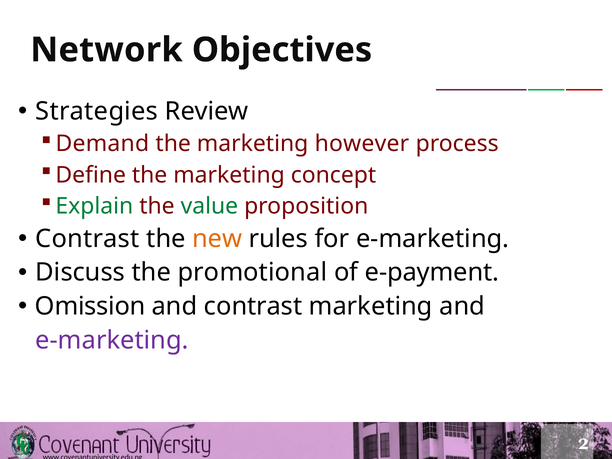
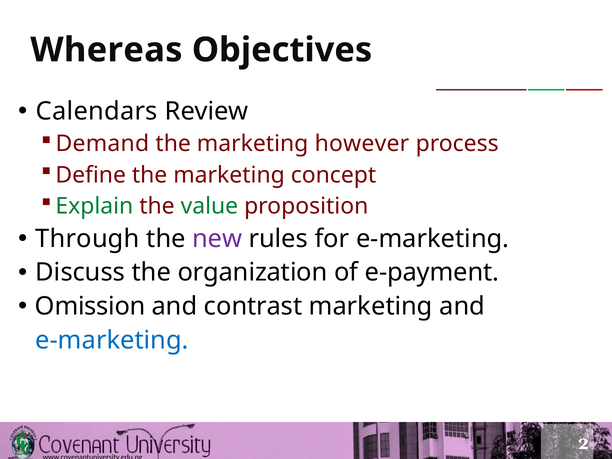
Network: Network -> Whereas (106, 50)
Strategies: Strategies -> Calendars (97, 111)
Contrast: Contrast -> Through (87, 239)
new colour: orange -> purple (217, 239)
promotional: promotional -> organization (253, 273)
e-marketing colour: purple -> blue (112, 340)
